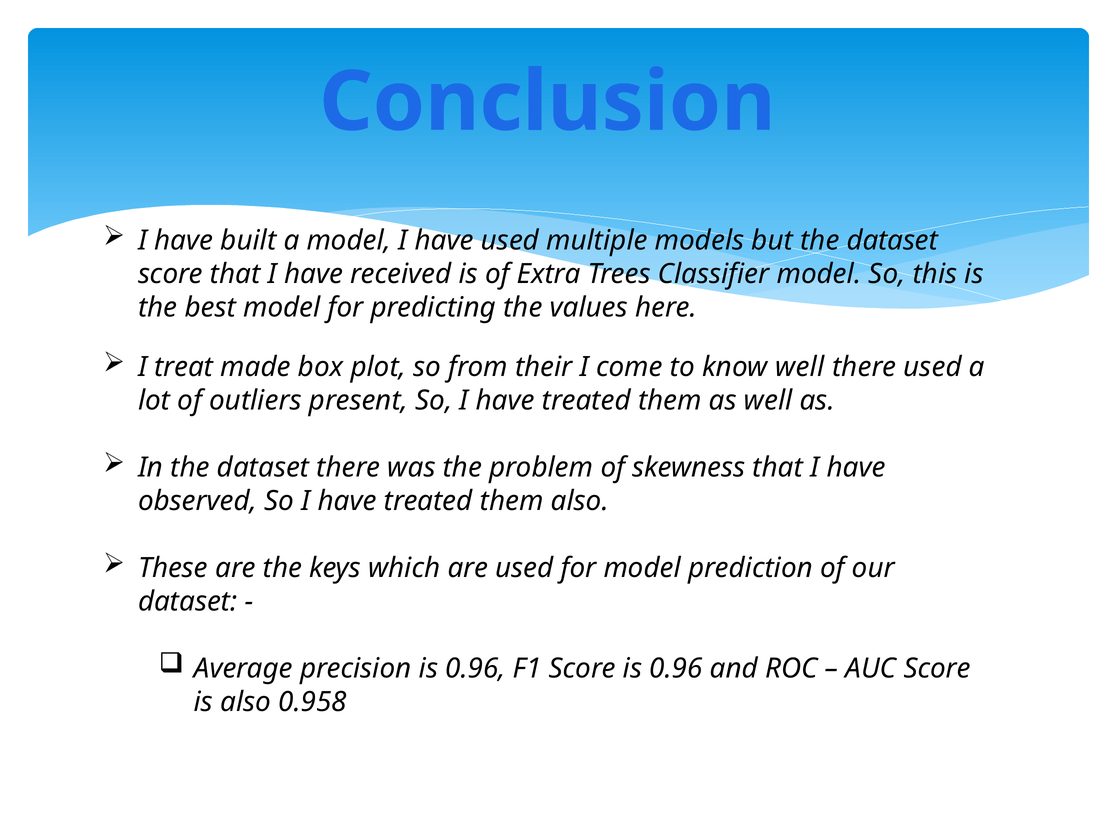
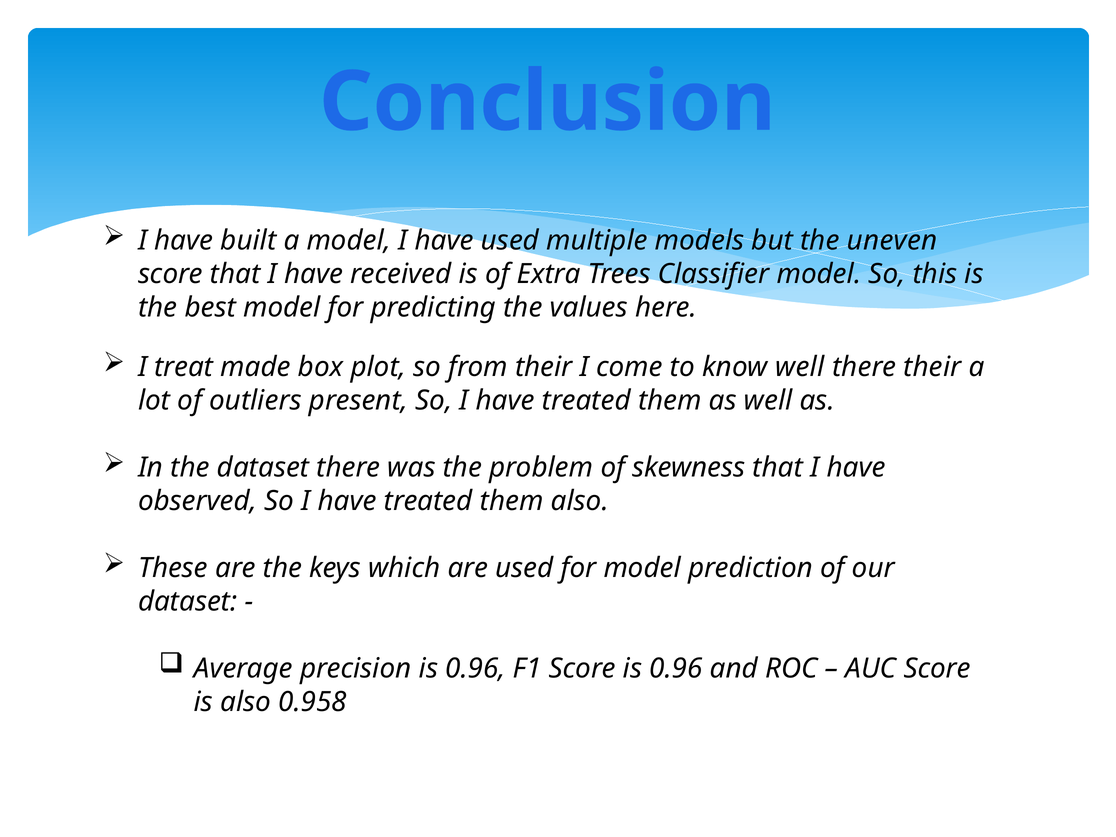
but the dataset: dataset -> uneven (892, 241)
there used: used -> their (932, 367)
